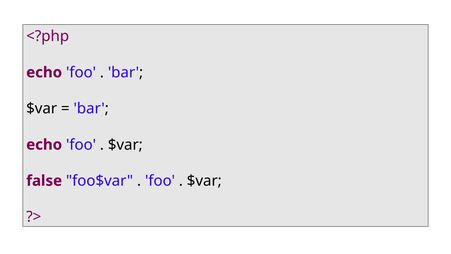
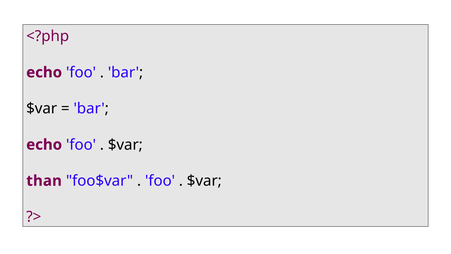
false: false -> than (44, 181)
